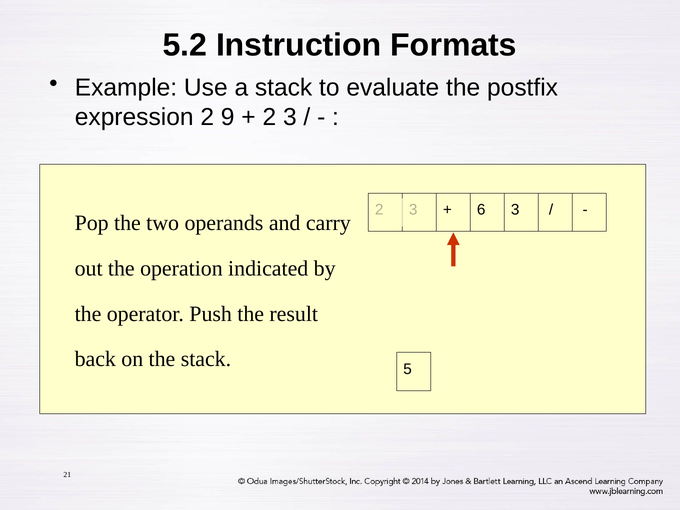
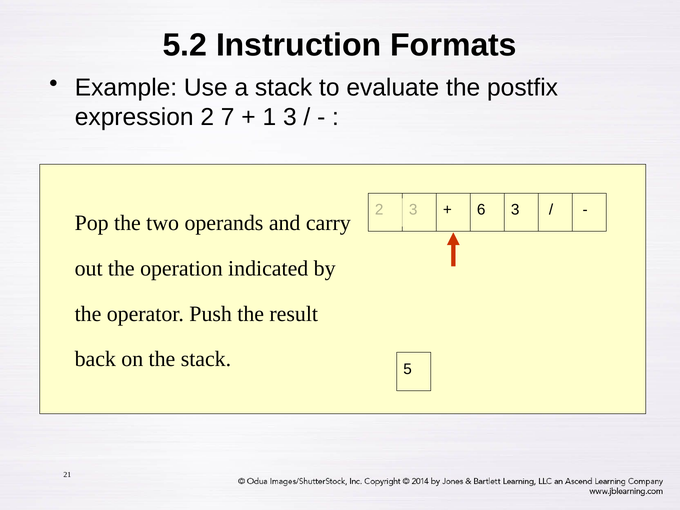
9: 9 -> 7 (228, 117)
2: 2 -> 1 (269, 117)
